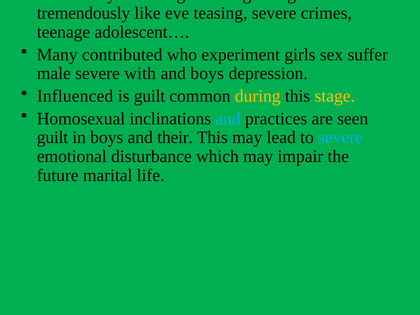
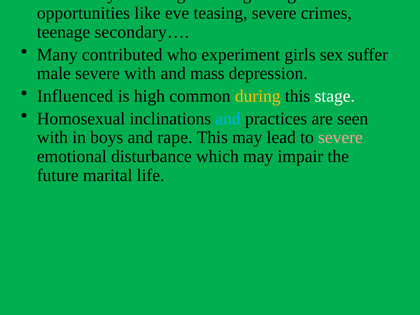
tremendously: tremendously -> opportunities (83, 13)
adolescent…: adolescent… -> secondary… (142, 32)
and boys: boys -> mass (207, 73)
is guilt: guilt -> high (149, 96)
stage colour: yellow -> white (335, 96)
guilt: guilt -> with (52, 138)
their: their -> rape (175, 138)
severe colour: light blue -> pink (340, 138)
